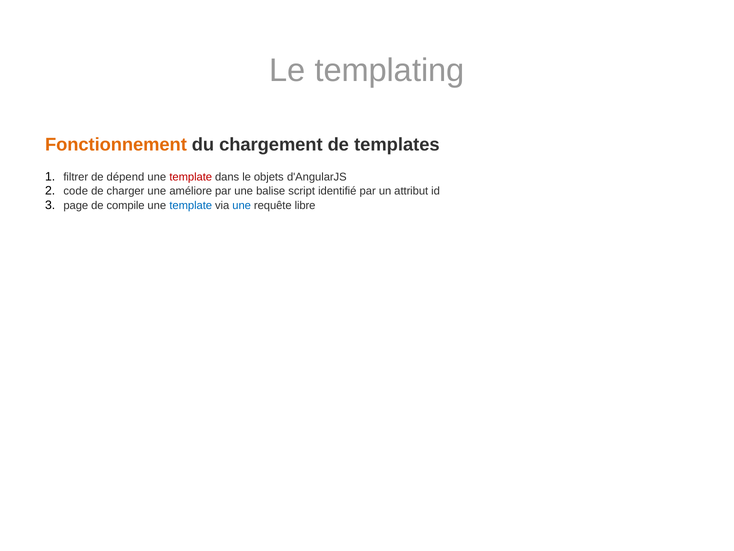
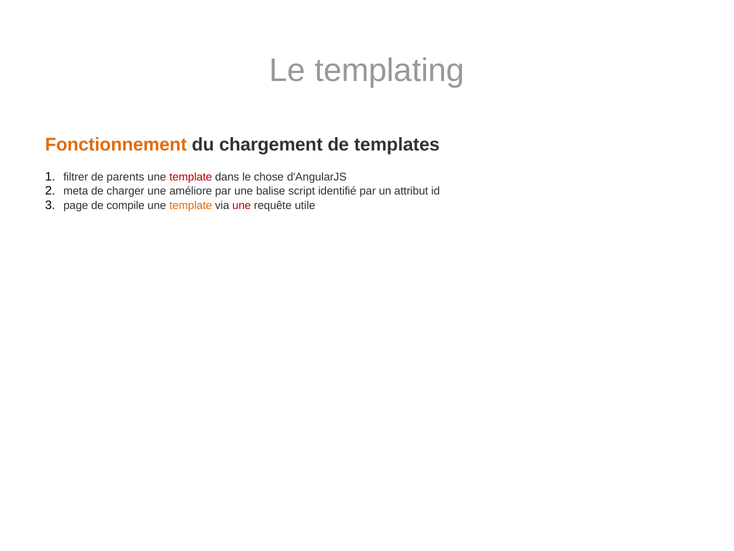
dépend: dépend -> parents (125, 177)
objets: objets -> chose (269, 177)
code: code -> meta (76, 191)
template colour: blue -> orange (191, 205)
une colour: blue -> red (242, 205)
libre: libre -> utile (305, 205)
